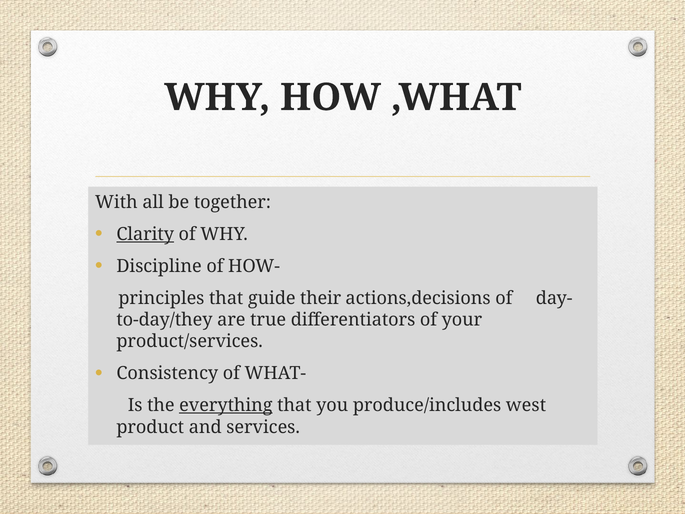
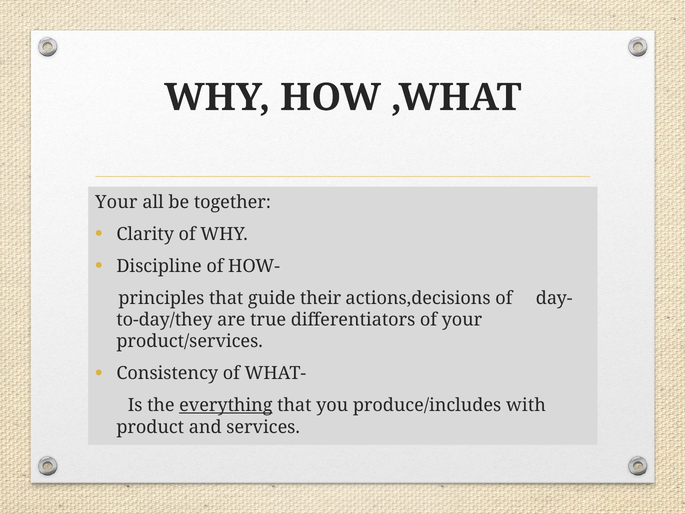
With: With -> Your (116, 202)
Clarity underline: present -> none (145, 234)
west: west -> with (526, 405)
